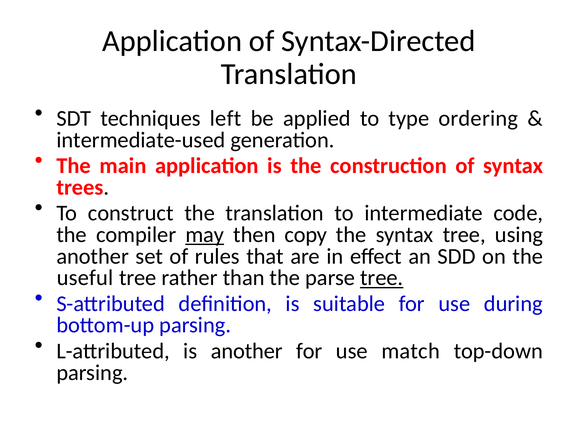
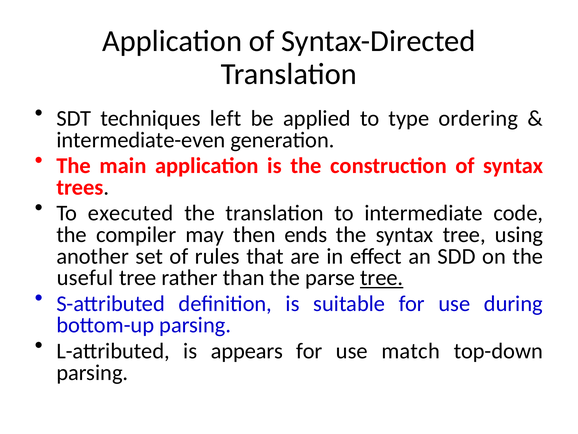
intermediate-used: intermediate-used -> intermediate-even (141, 140)
construct: construct -> executed (131, 213)
may underline: present -> none (205, 234)
copy: copy -> ends (306, 234)
is another: another -> appears (247, 351)
